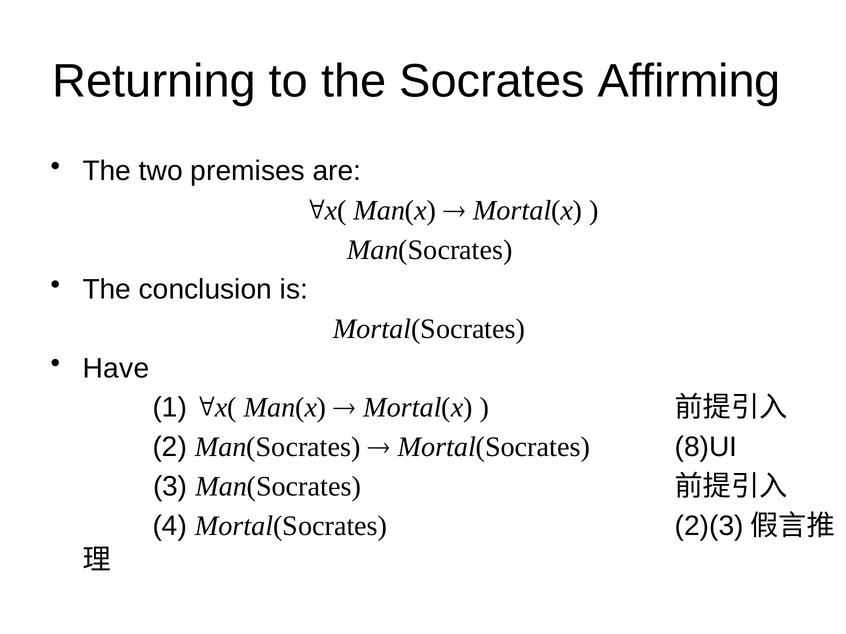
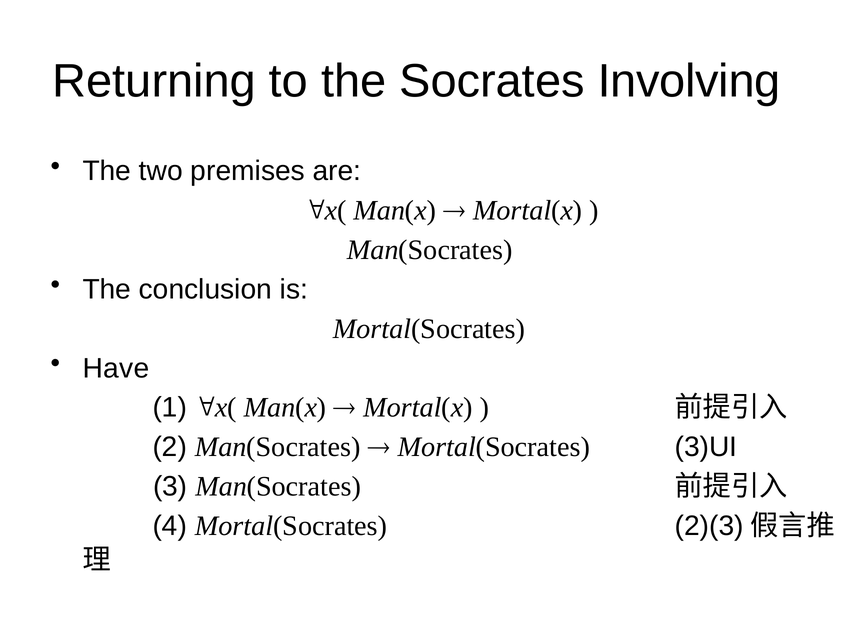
Affirming: Affirming -> Involving (689, 82)
8)UI: 8)UI -> 3)UI (706, 447)
